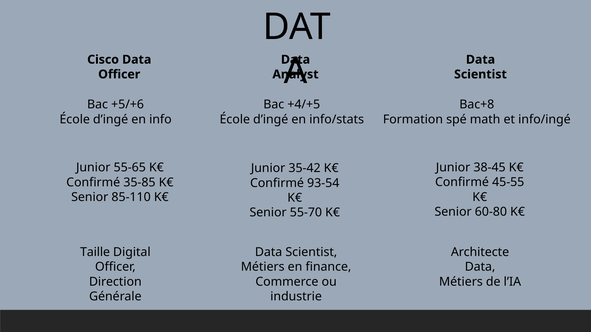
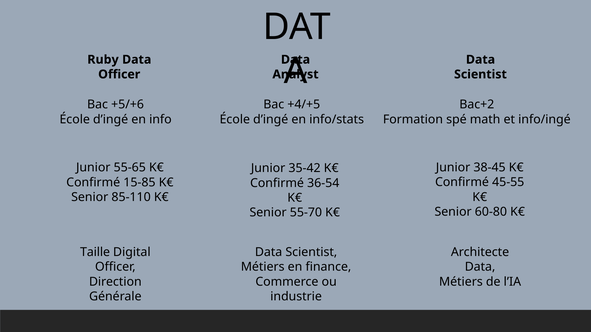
Cisco: Cisco -> Ruby (103, 60)
Bac+8: Bac+8 -> Bac+2 (477, 105)
35-85: 35-85 -> 15-85 (139, 183)
93-54: 93-54 -> 36-54 (323, 183)
